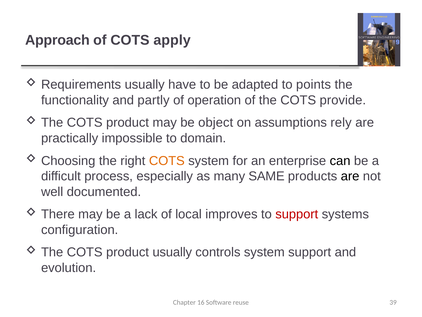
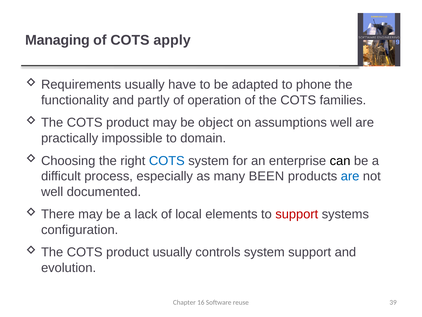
Approach: Approach -> Managing (57, 40)
points: points -> phone (314, 85)
provide: provide -> families (343, 100)
assumptions rely: rely -> well (341, 123)
COTS colour: orange -> blue (167, 161)
SAME: SAME -> BEEN (266, 176)
are colour: black -> blue (350, 176)
improves: improves -> elements (231, 214)
